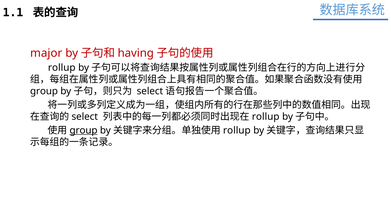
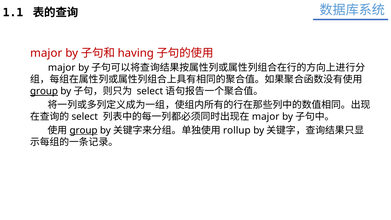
rollup: rollup -> major (62, 68)
group underline: none -> present (44, 91)
rollup: rollup -> major (266, 117)
